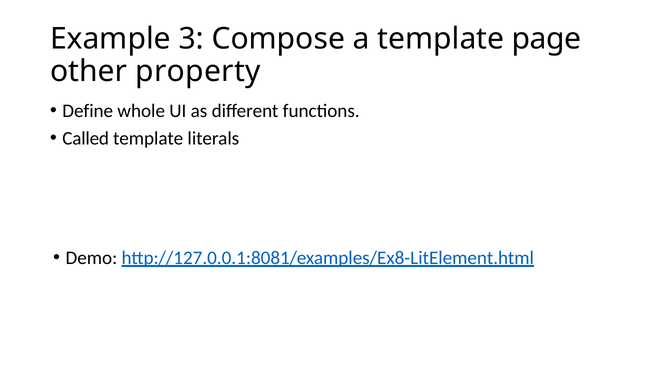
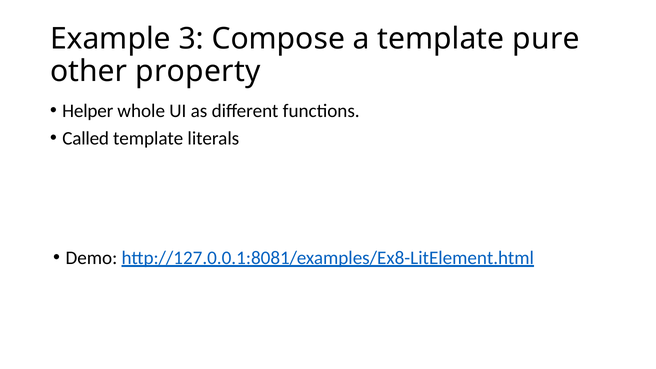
page: page -> pure (546, 39)
Define: Define -> Helper (88, 111)
